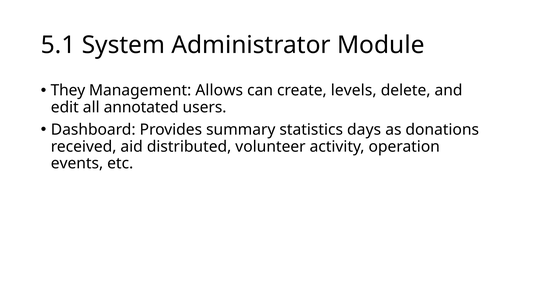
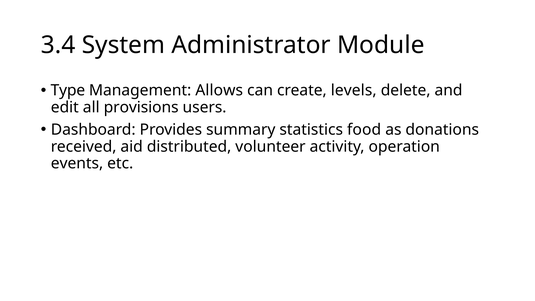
5.1: 5.1 -> 3.4 (58, 45)
They: They -> Type (68, 90)
annotated: annotated -> provisions (141, 107)
days: days -> food (364, 130)
